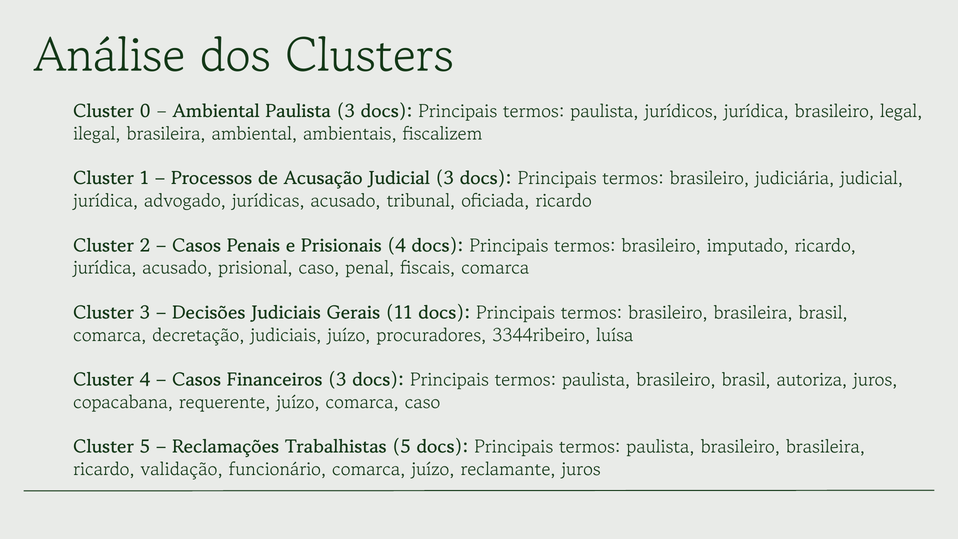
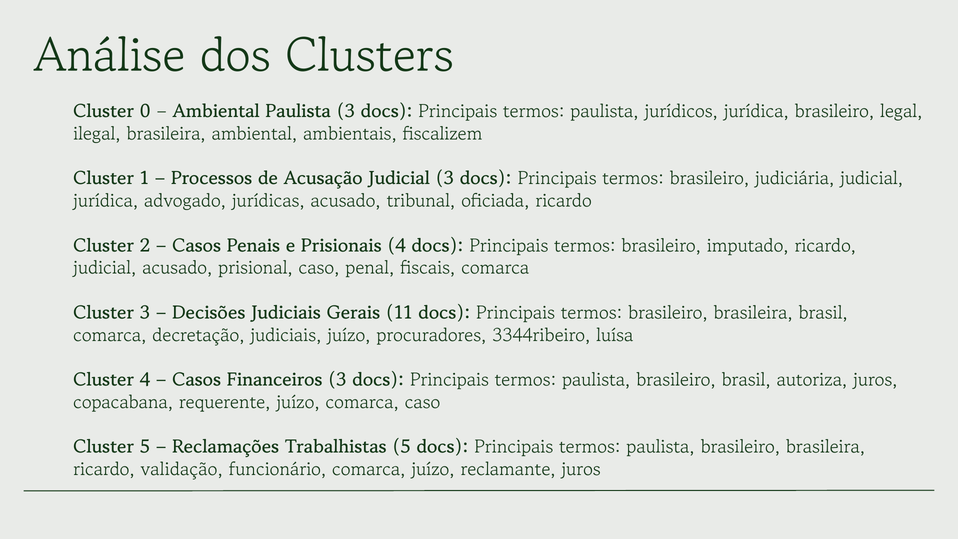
jurídica: jurídica -> judicial (105, 269)
